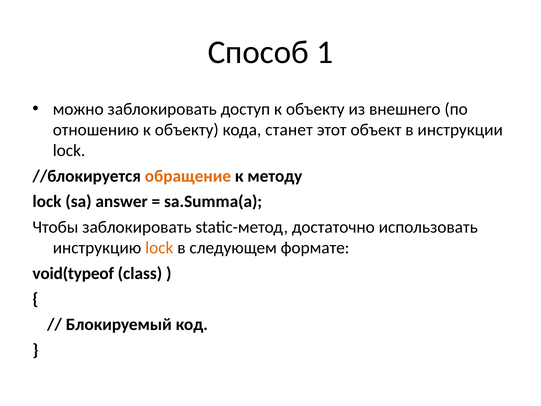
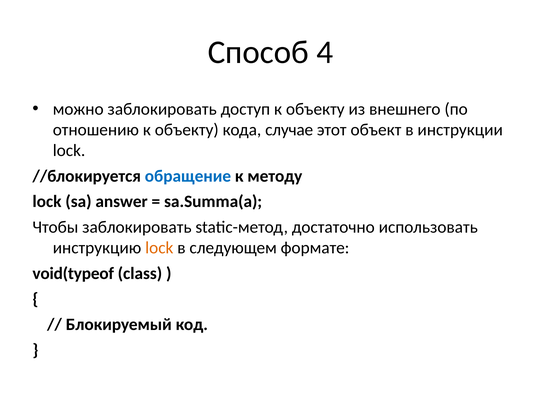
1: 1 -> 4 (325, 52)
станет: станет -> случае (289, 130)
обращение colour: orange -> blue (188, 176)
